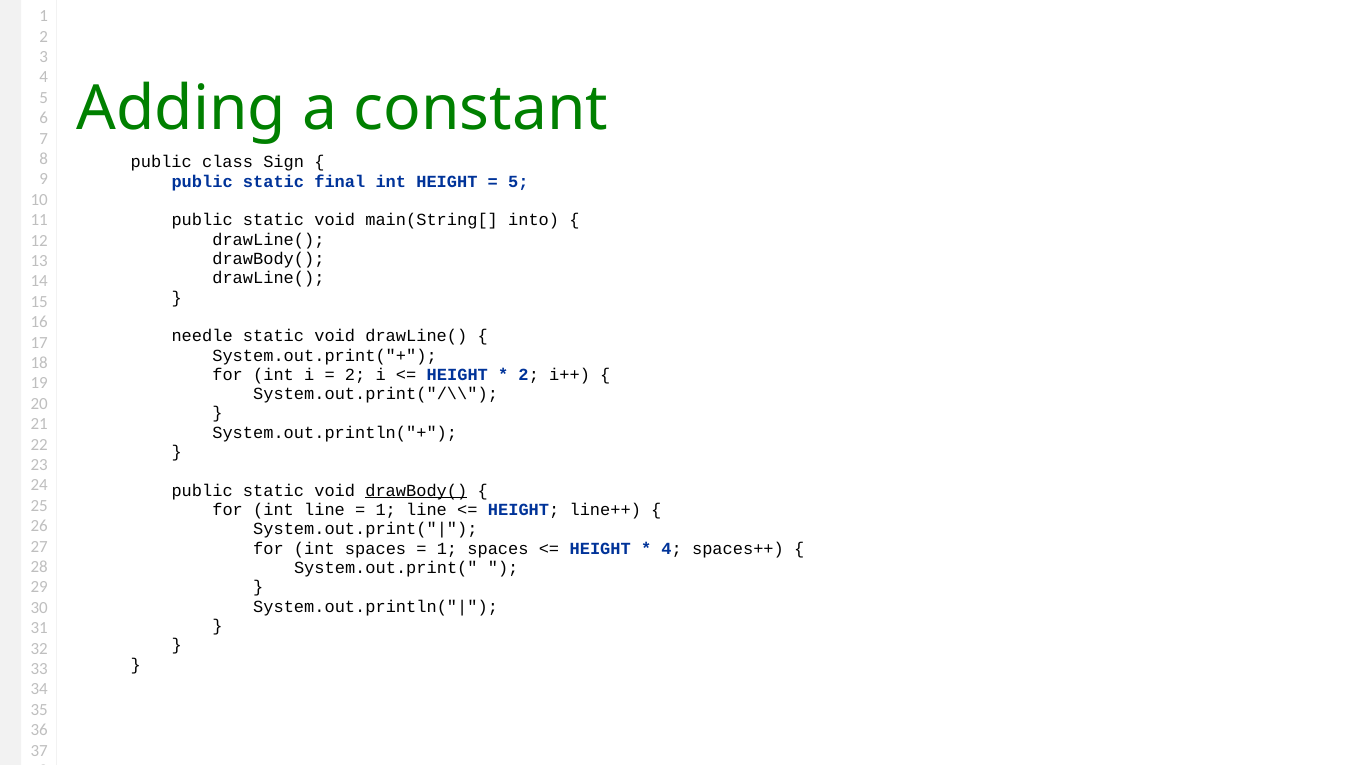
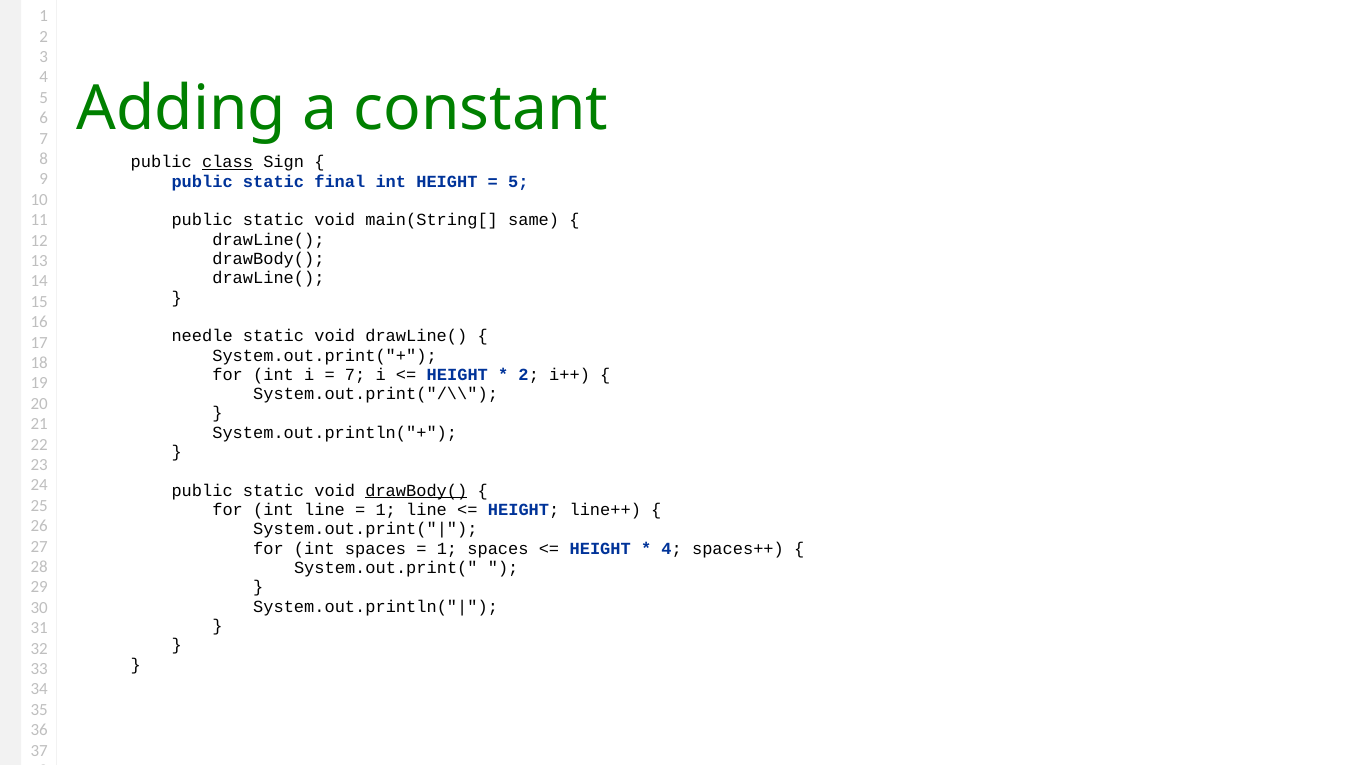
class underline: none -> present (228, 162)
into: into -> same (534, 220)
2: 2 -> 7 (355, 375)
